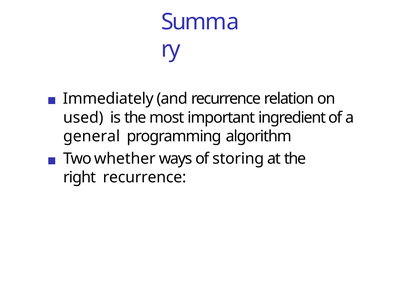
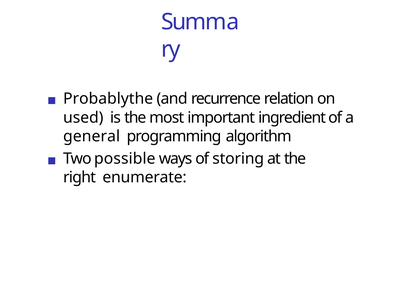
Immediately: Immediately -> Probablythe (108, 99)
whether: whether -> possible (125, 158)
right recurrence: recurrence -> enumerate (145, 177)
